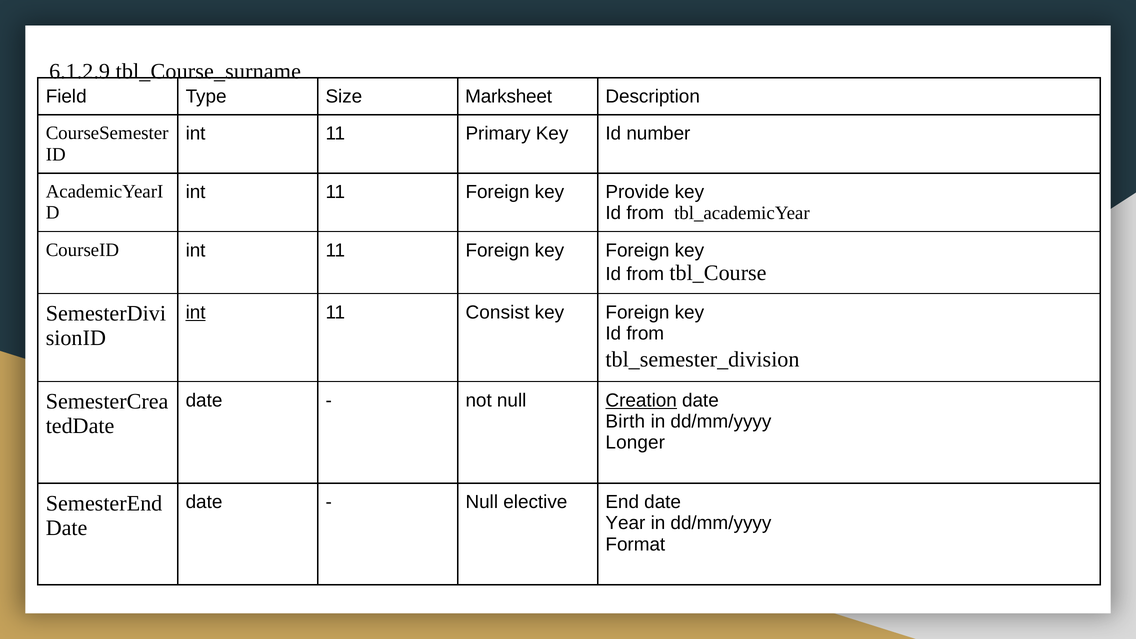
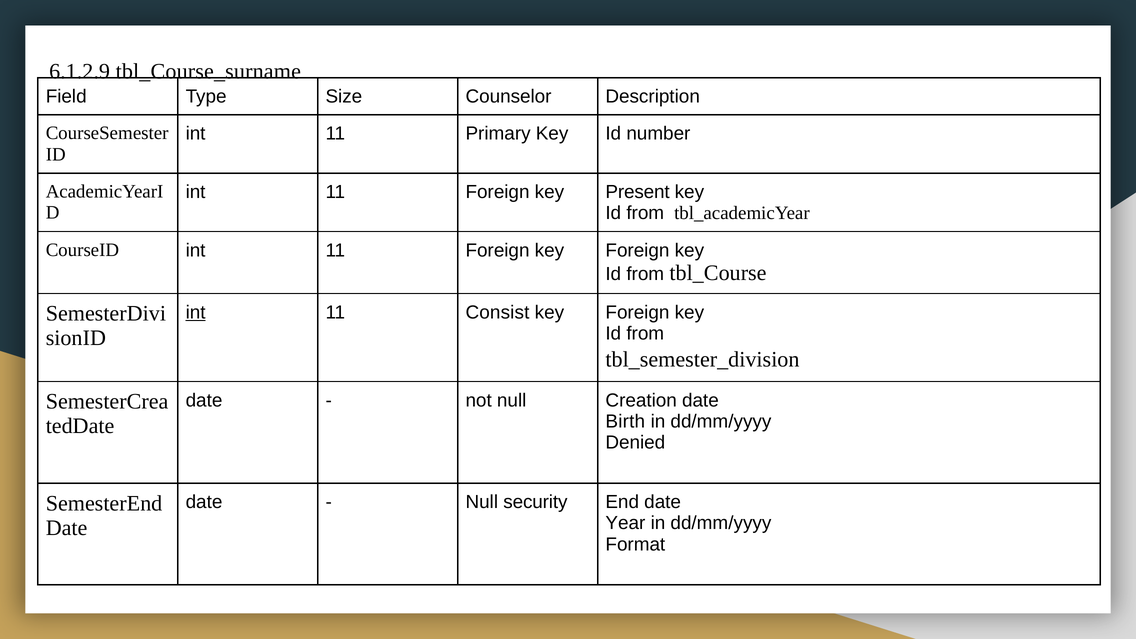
Marksheet: Marksheet -> Counselor (509, 97)
Provide: Provide -> Present (638, 192)
Creation underline: present -> none (641, 400)
Longer: Longer -> Denied (635, 443)
elective: elective -> security (535, 502)
